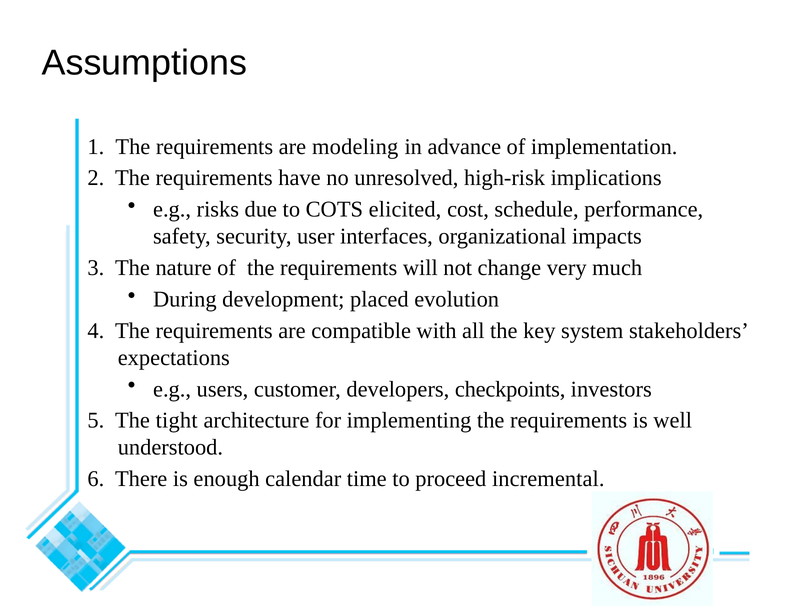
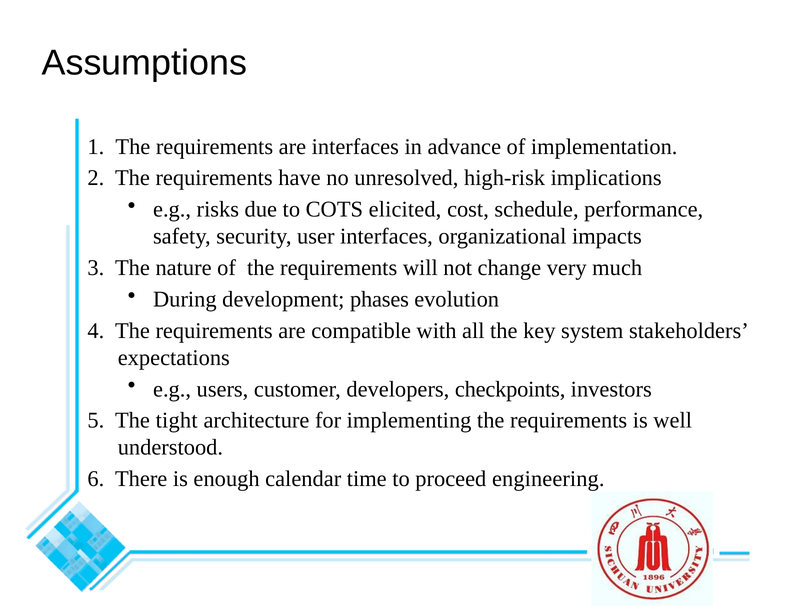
are modeling: modeling -> interfaces (355, 146)
placed: placed -> phases (379, 299)
incremental: incremental -> engineering (548, 478)
